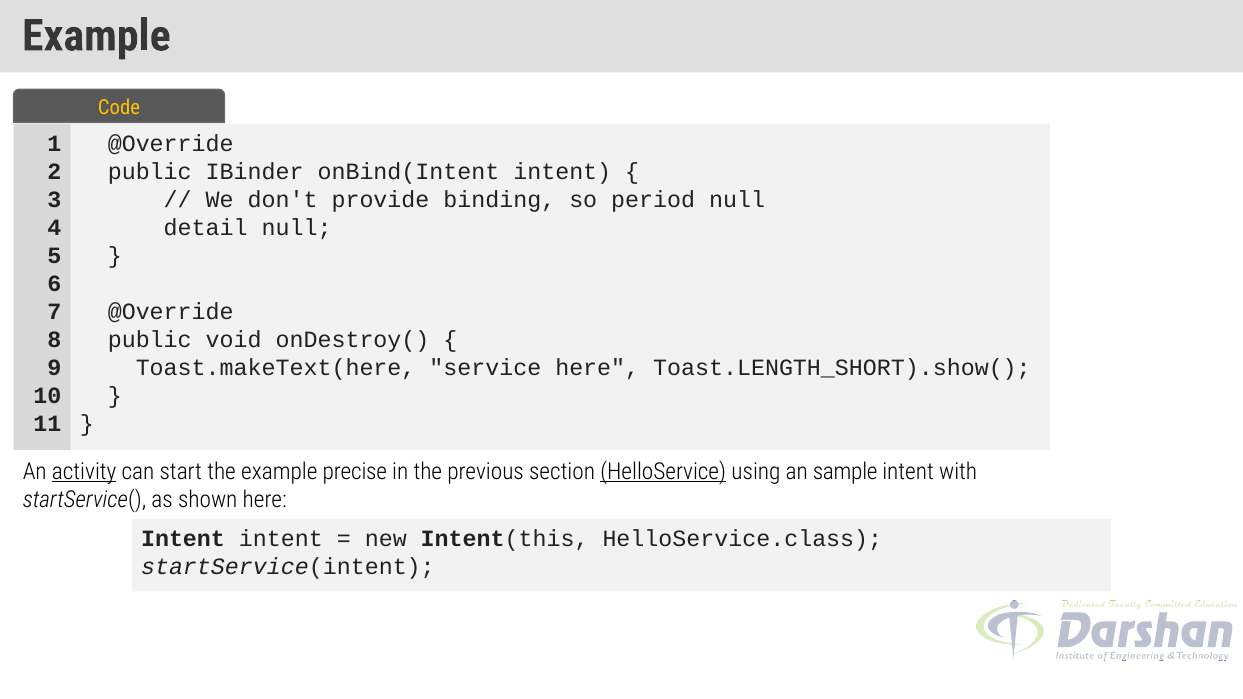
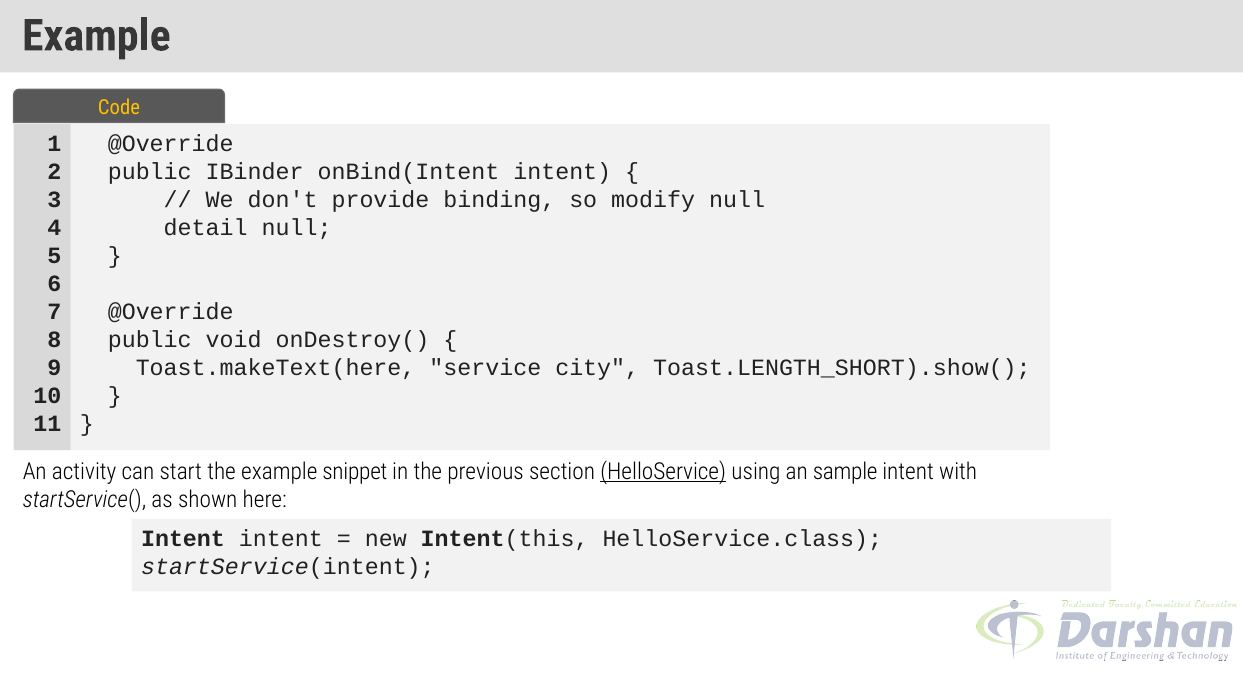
period: period -> modify (653, 200)
service here: here -> city (597, 368)
activity underline: present -> none (84, 472)
precise: precise -> snippet (355, 472)
